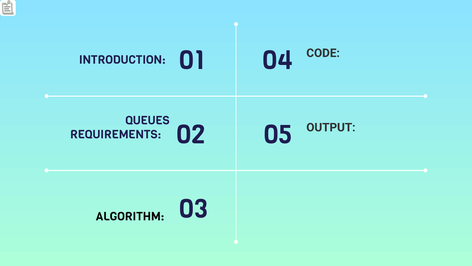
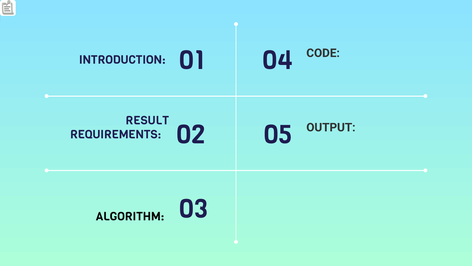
QUEUES: QUEUES -> RESULT (147, 120)
